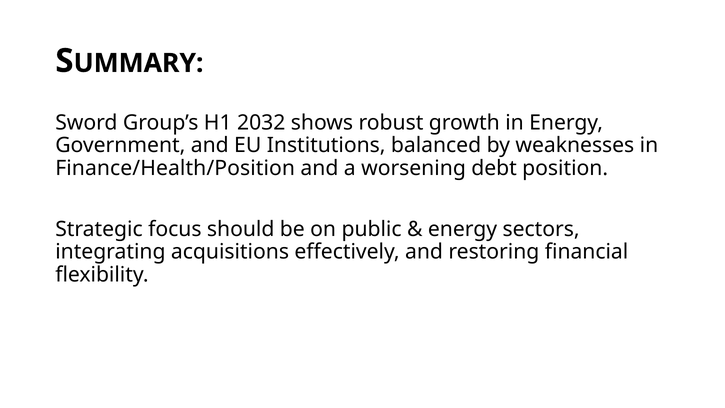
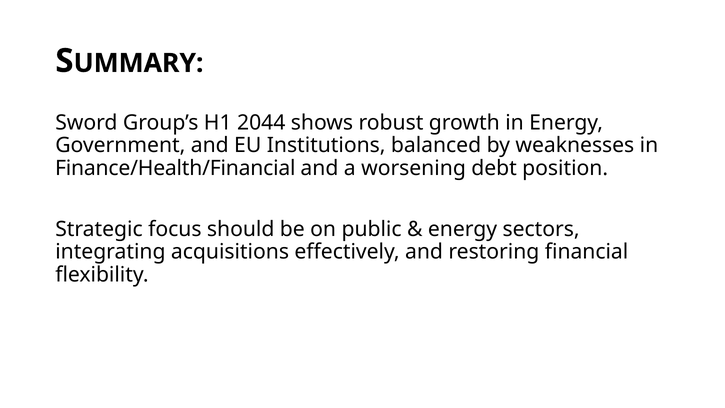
2032: 2032 -> 2044 (261, 123)
Finance/Health/Position: Finance/Health/Position -> Finance/Health/Financial (175, 168)
